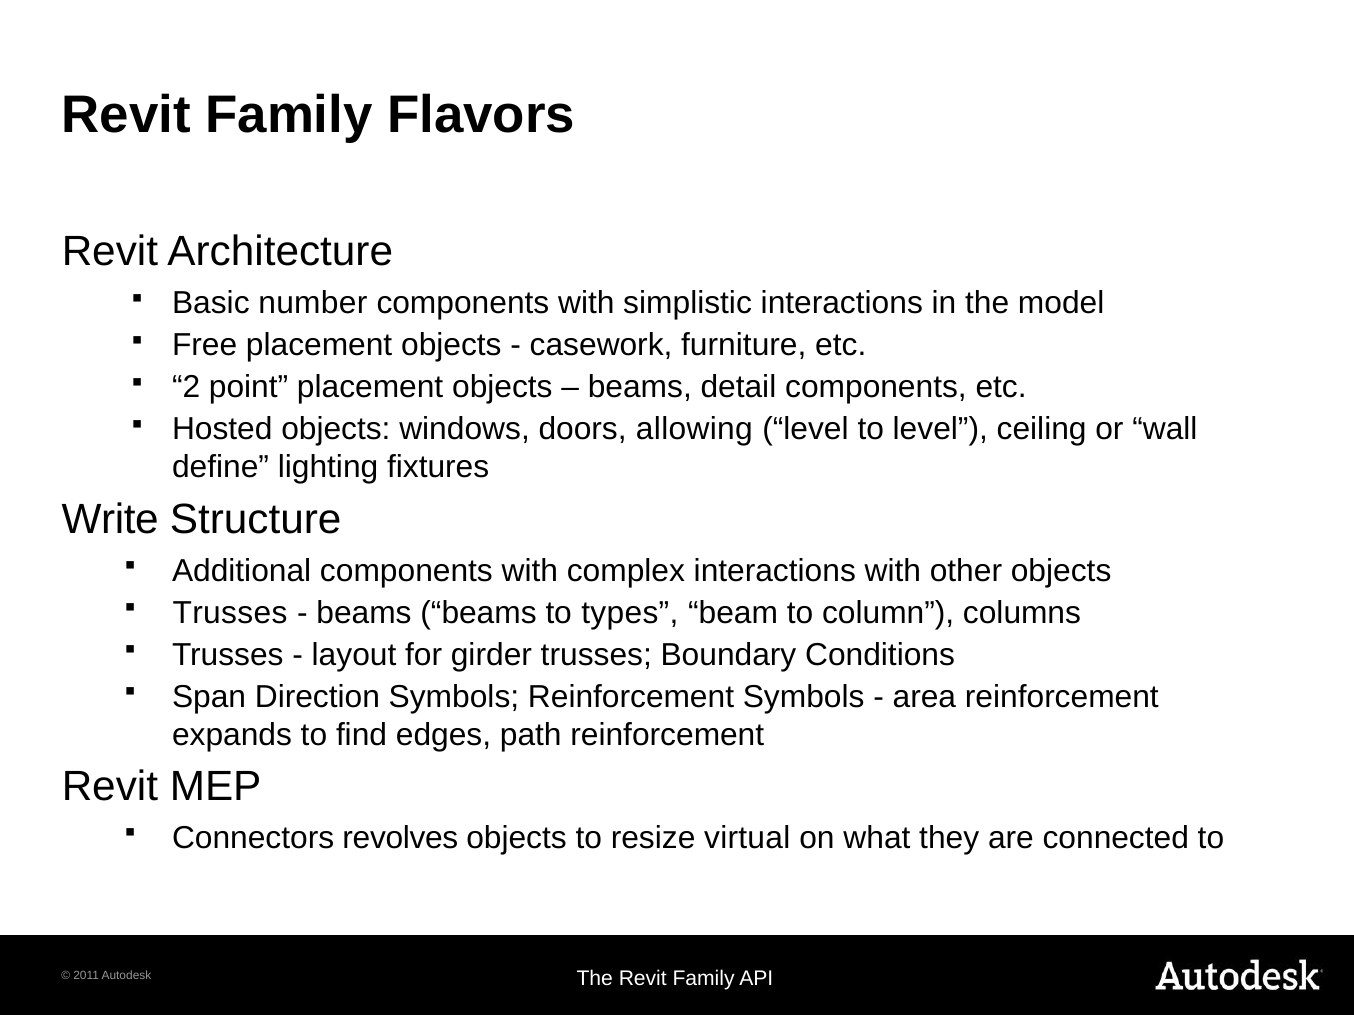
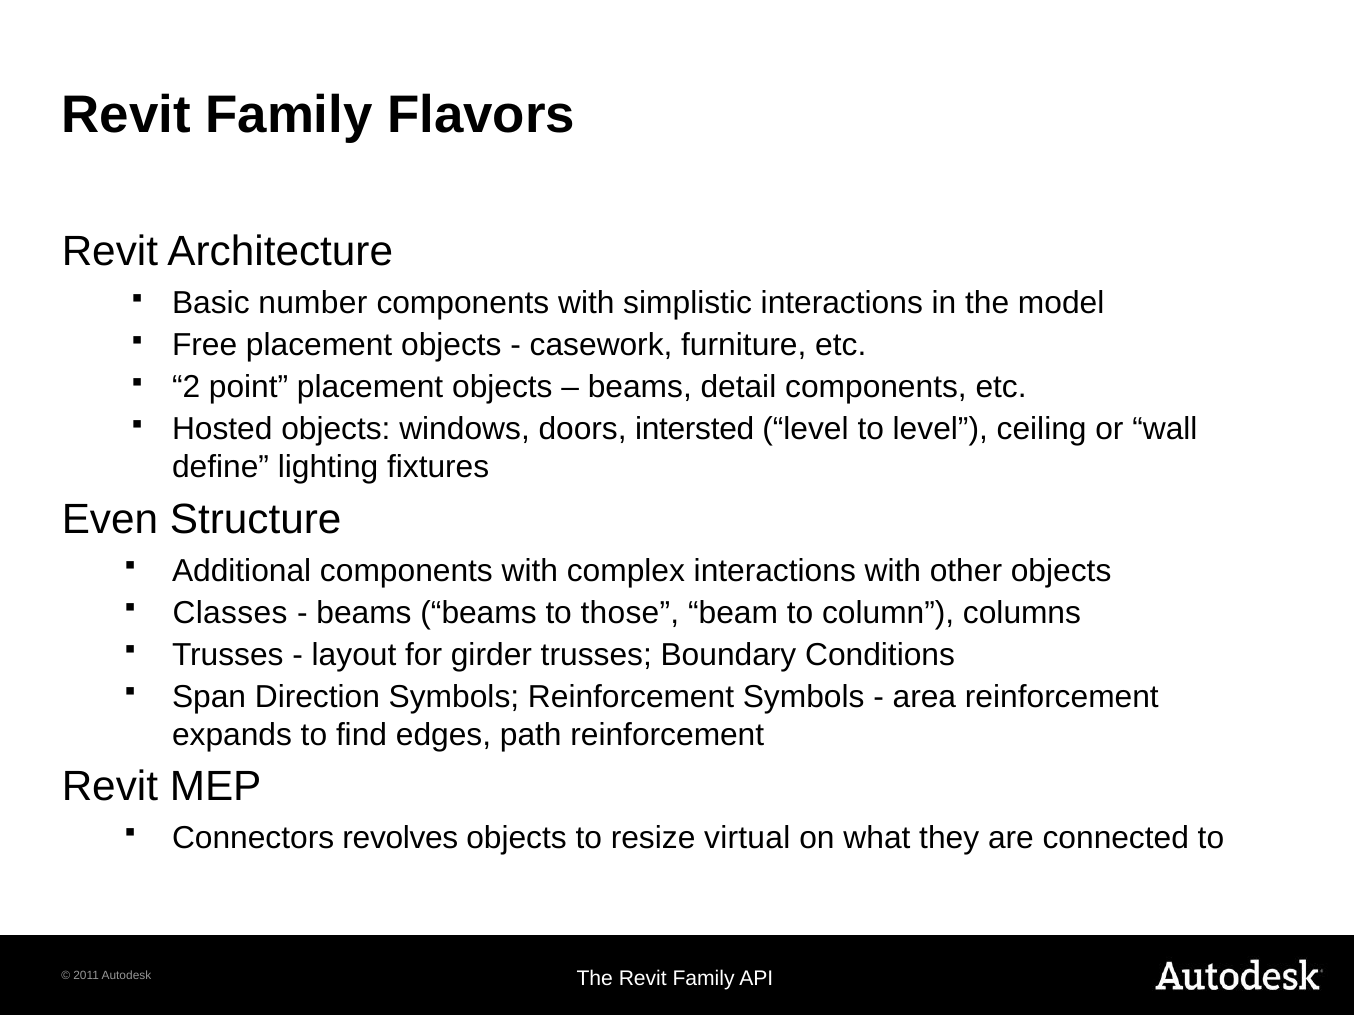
allowing: allowing -> intersted (695, 429)
Write: Write -> Even (110, 519)
Trusses: Trusses -> Classes (230, 613)
types: types -> those (630, 613)
